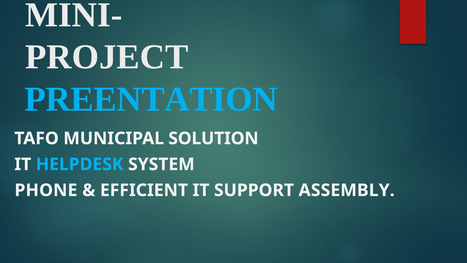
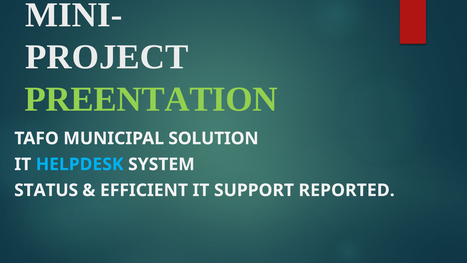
PREENTATION colour: light blue -> light green (151, 99)
PHONE: PHONE -> STATUS (46, 190)
ASSEMBLY: ASSEMBLY -> REPORTED (347, 190)
